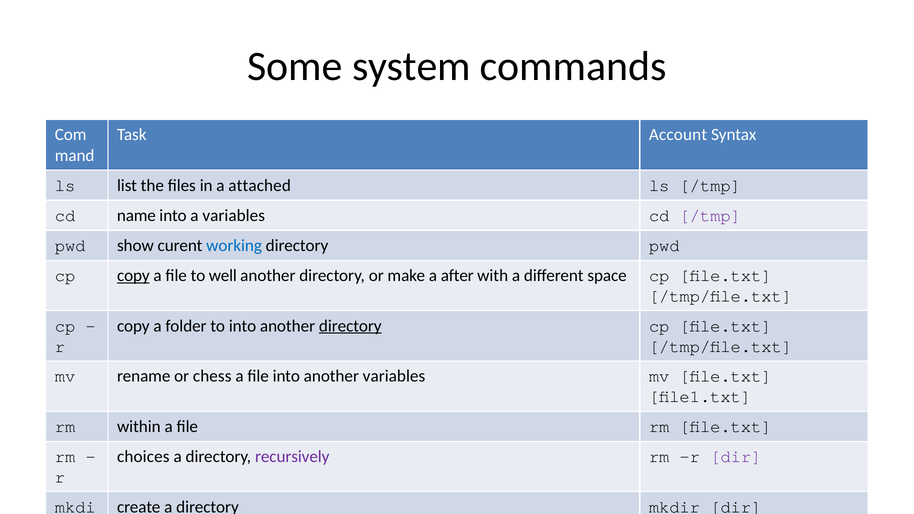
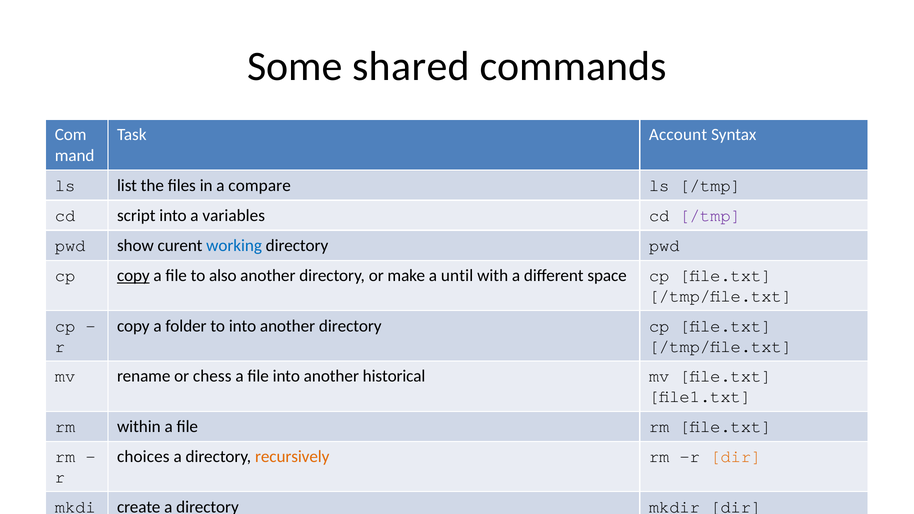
system: system -> shared (411, 66)
attached: attached -> compare (260, 185)
cd name: name -> script (136, 216)
well: well -> also (223, 276)
after: after -> until (457, 276)
directory underline: present -> none (350, 326)
another variables: variables -> historical (394, 376)
recursively colour: purple -> orange (292, 457)
dir colour: purple -> orange (736, 457)
